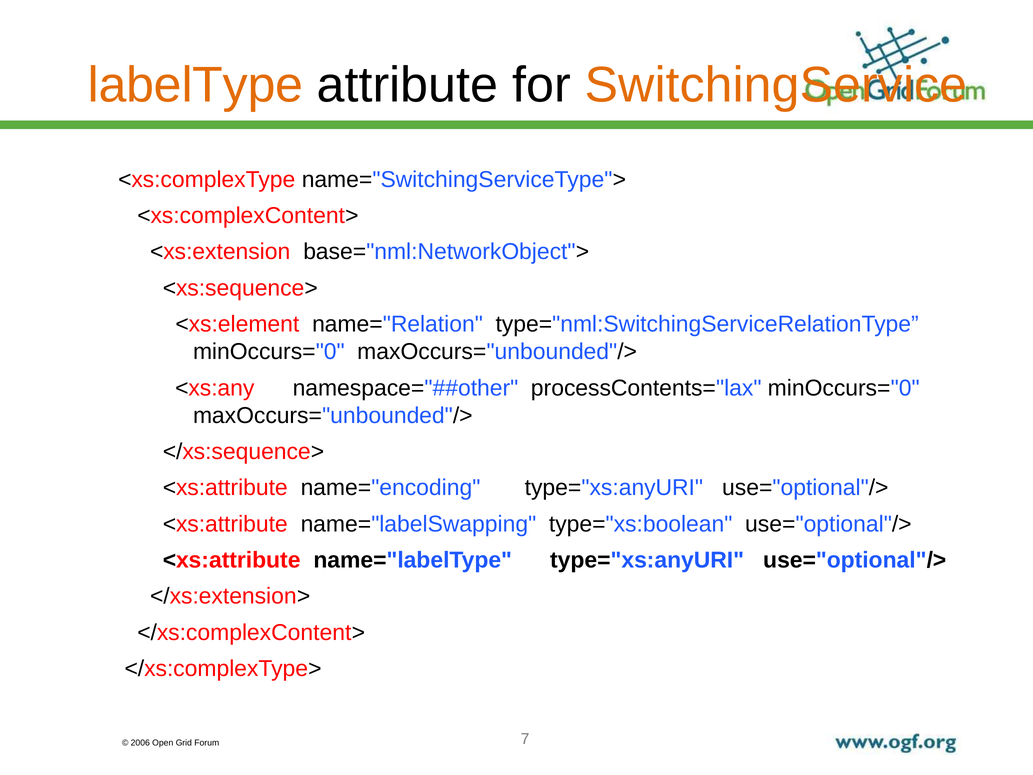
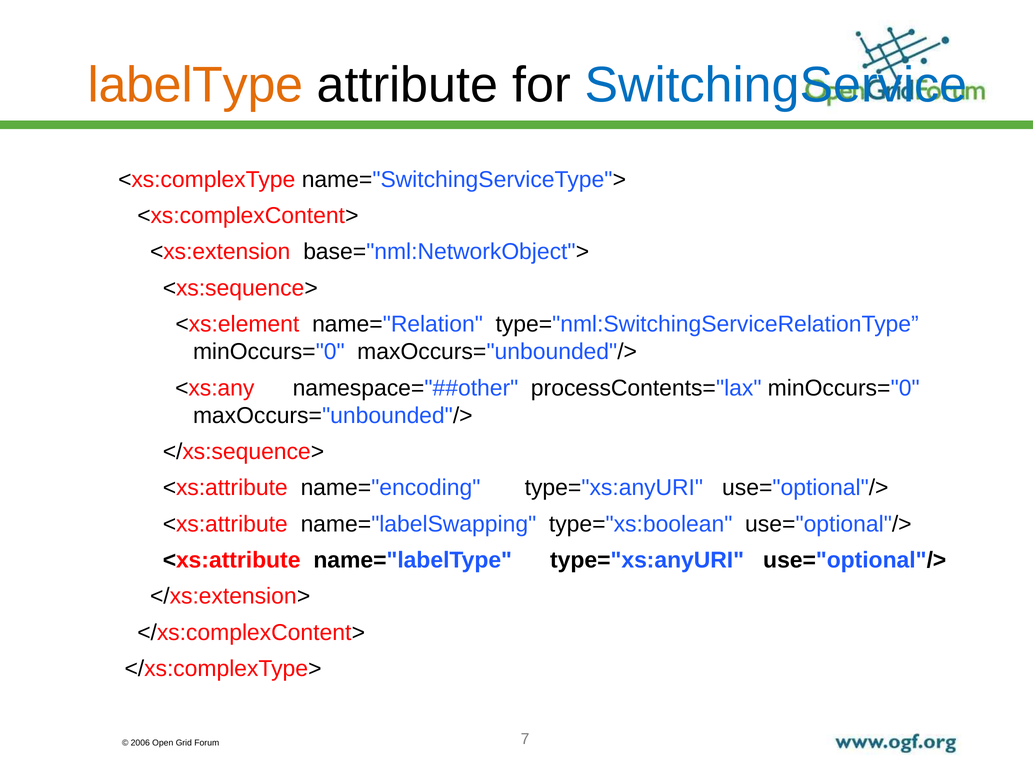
SwitchingService colour: orange -> blue (776, 85)
